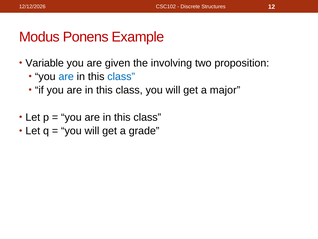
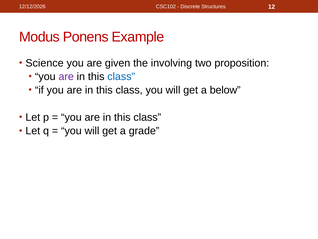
Variable: Variable -> Science (45, 63)
are colour: blue -> purple (66, 76)
major: major -> below (225, 90)
